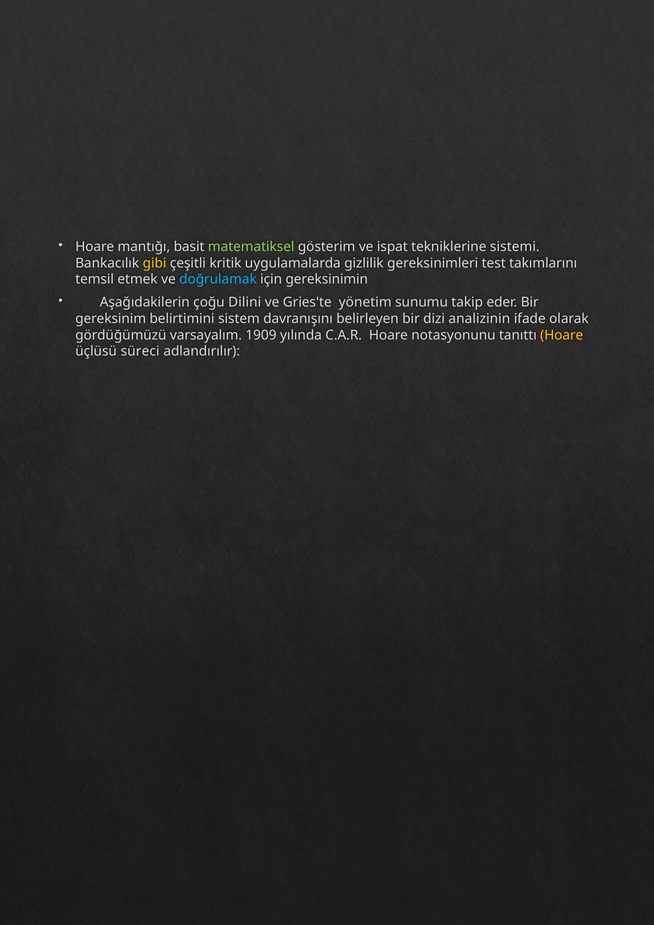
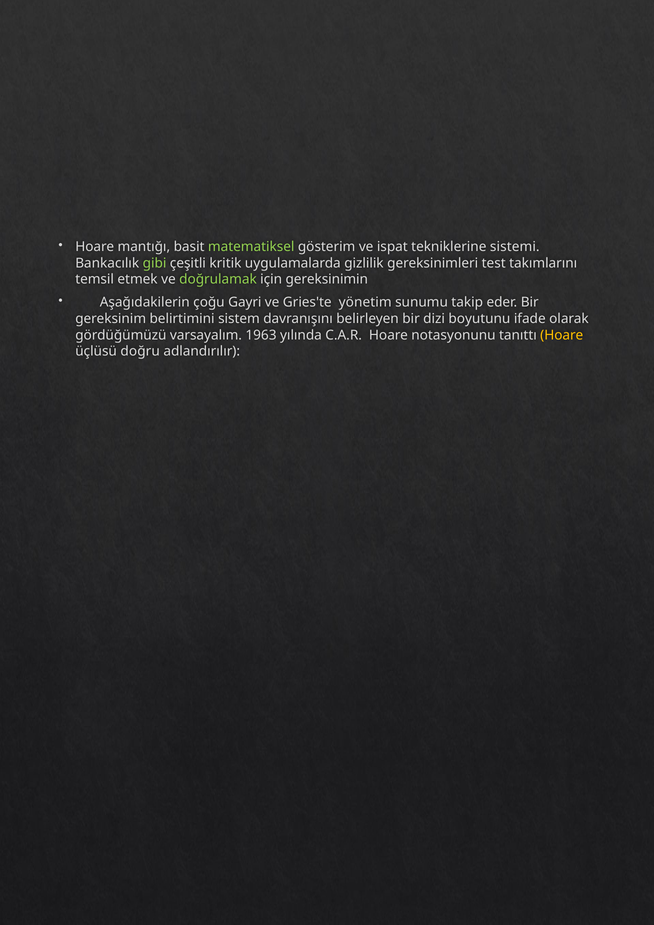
gibi colour: yellow -> light green (155, 263)
doğrulamak colour: light blue -> light green (218, 280)
Dilini: Dilini -> Gayri (245, 303)
analizinin: analizinin -> boyutunu (479, 319)
1909: 1909 -> 1963 (261, 335)
süreci: süreci -> doğru (140, 352)
